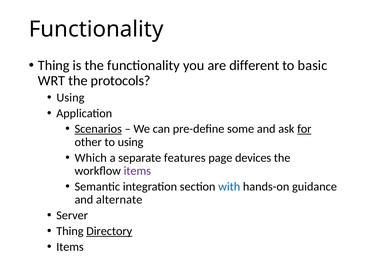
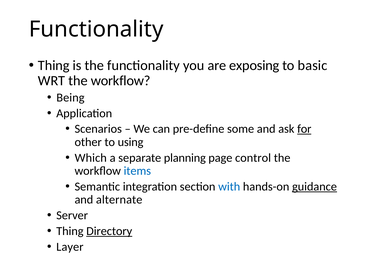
different: different -> exposing (254, 66)
WRT the protocols: protocols -> workflow (121, 81)
Using: Using -> Being (70, 98)
Scenarios underline: present -> none (98, 129)
features: features -> planning (185, 158)
devices: devices -> control (253, 158)
items colour: purple -> blue (137, 171)
guidance underline: none -> present (314, 187)
Items: Items -> Layer (70, 247)
